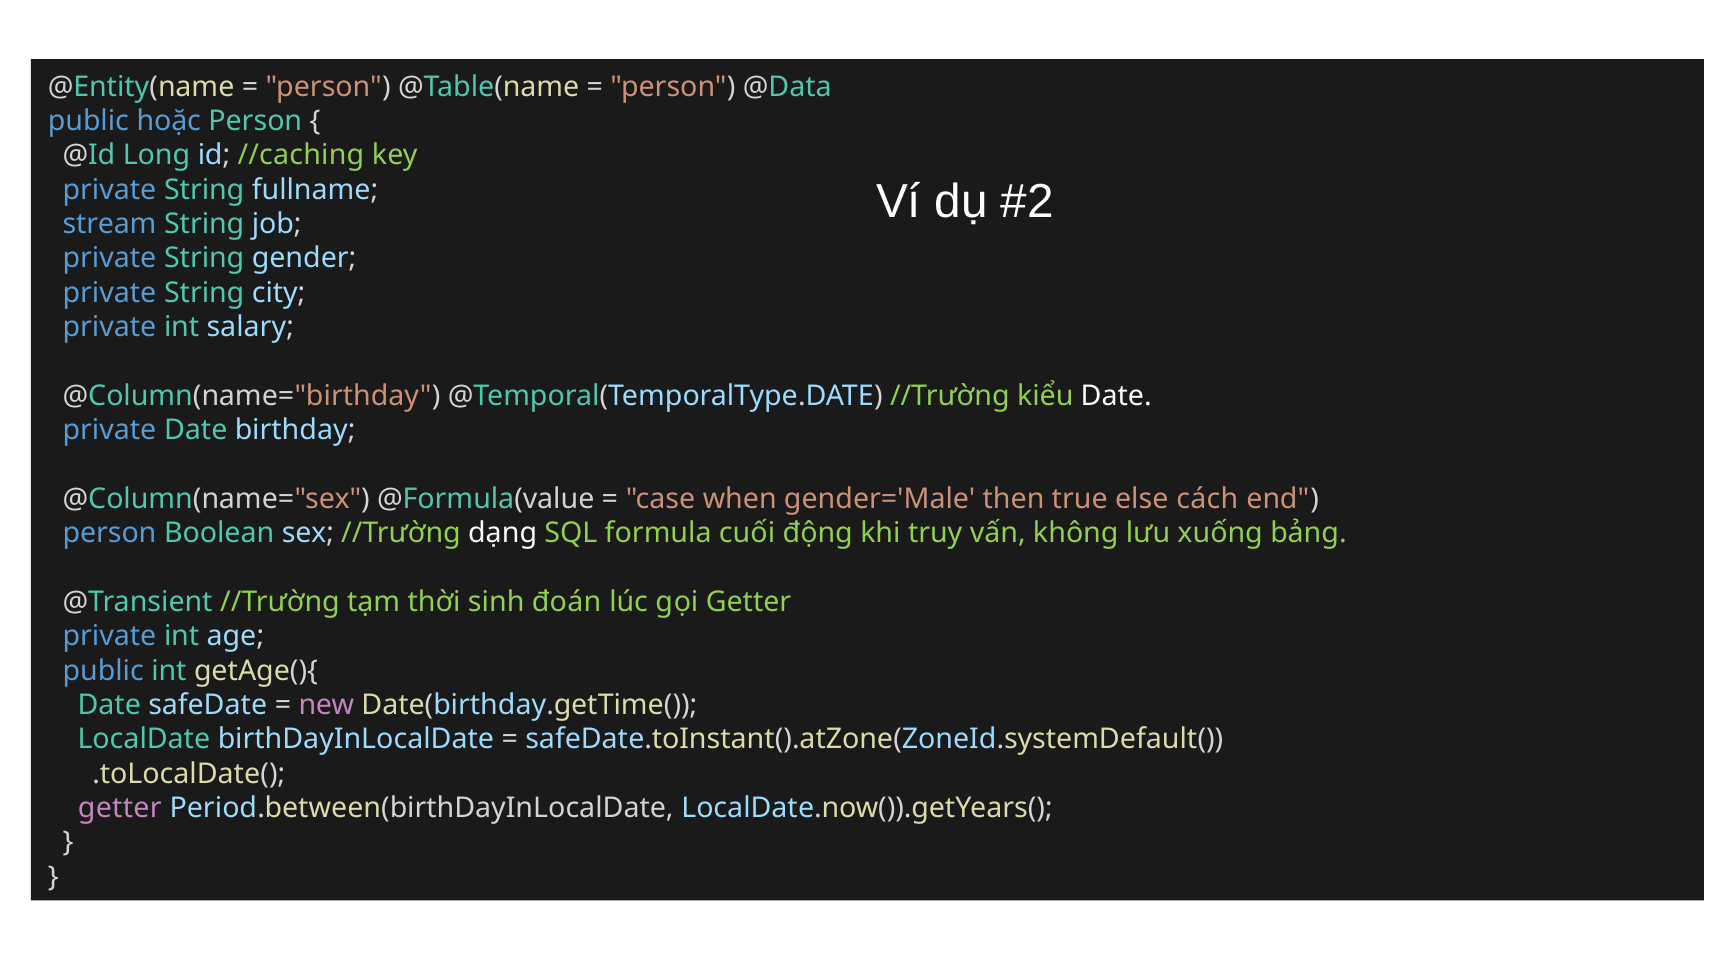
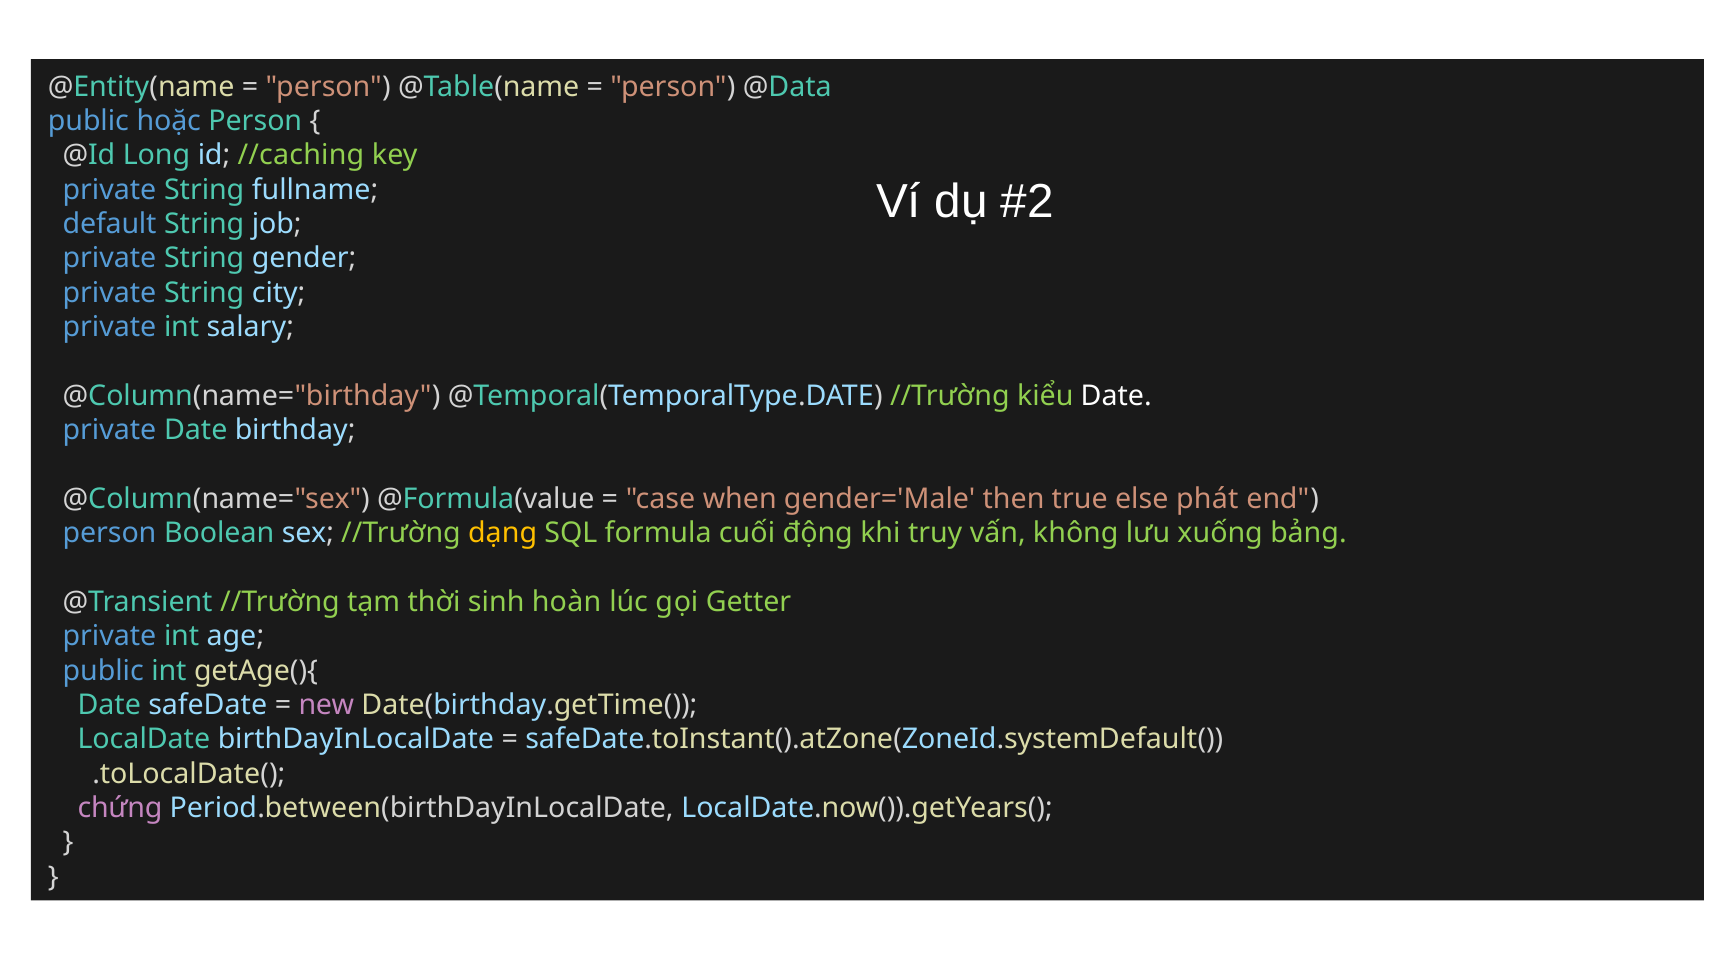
stream: stream -> default (110, 224)
cách: cách -> phát (1207, 499)
dạng colour: white -> yellow (503, 533)
đoán: đoán -> hoàn (567, 602)
getter: getter -> chứng (120, 808)
